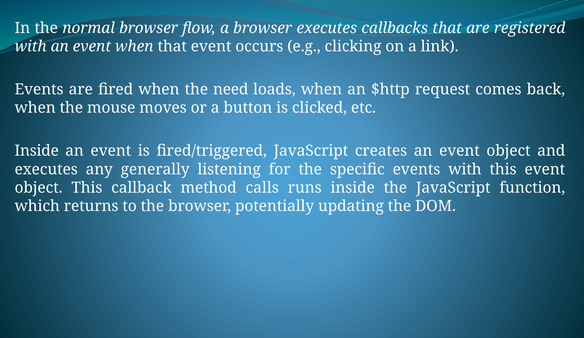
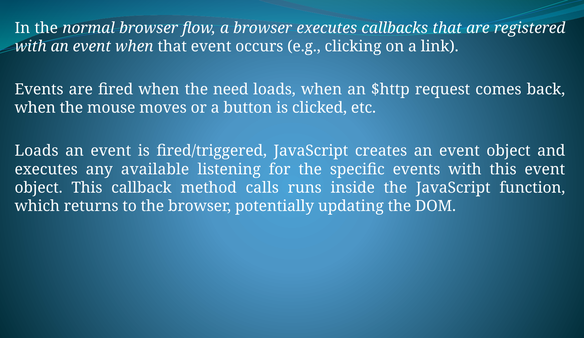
Inside: Inside -> Loads (37, 151)
generally: generally -> available (155, 169)
